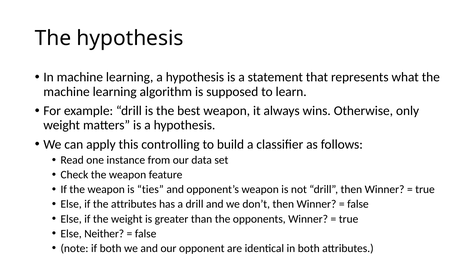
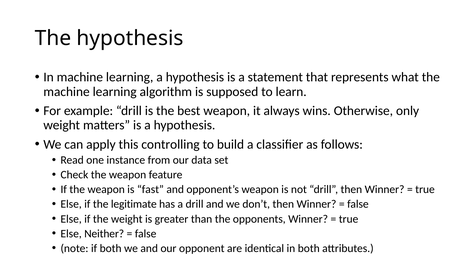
ties: ties -> fast (150, 190)
the attributes: attributes -> legitimate (134, 204)
